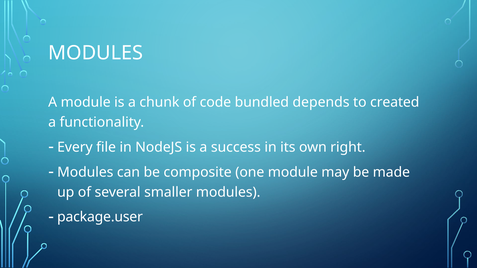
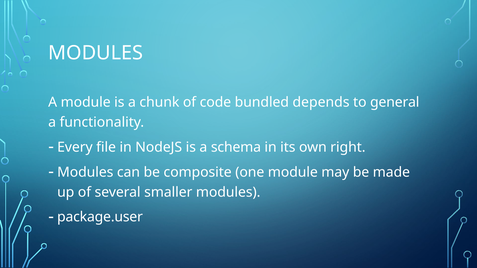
created: created -> general (395, 102)
success: success -> schema (236, 147)
